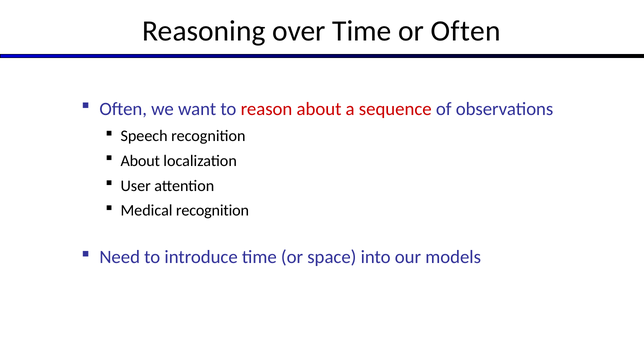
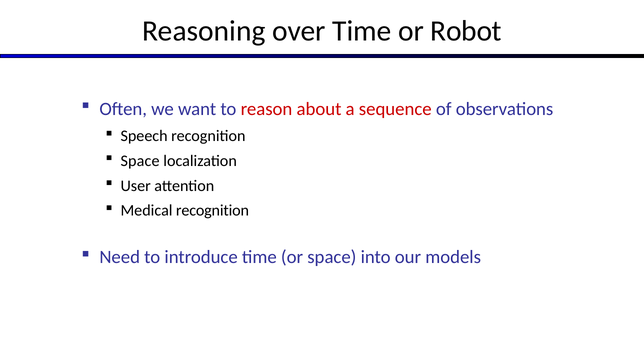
or Often: Often -> Robot (466, 31)
About: About -> Space (140, 161)
